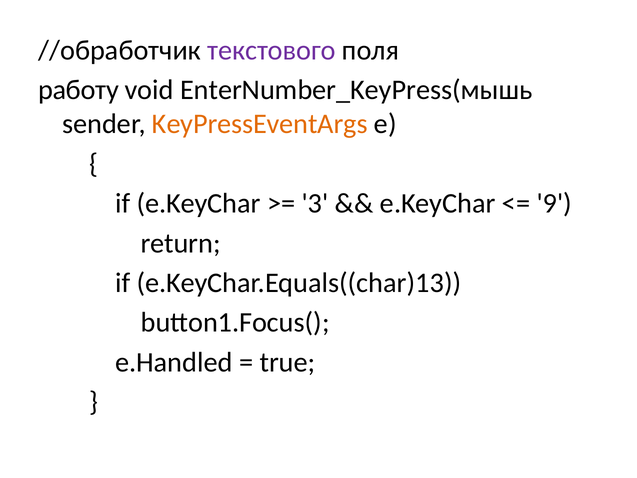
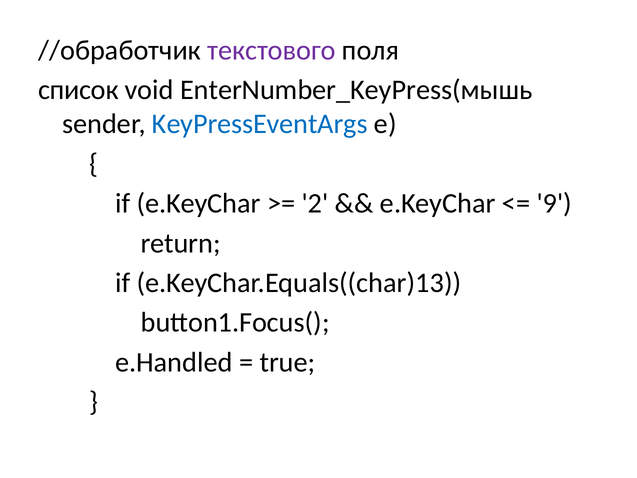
работу: работу -> список (78, 90)
KeyPressEventArgs colour: orange -> blue (260, 124)
3: 3 -> 2 (315, 203)
